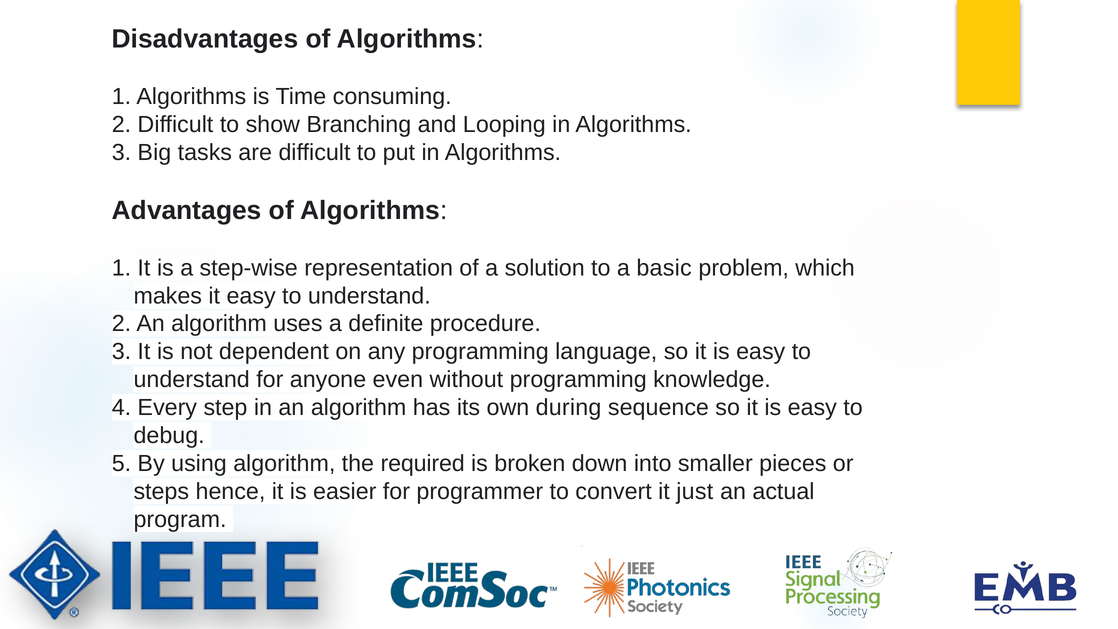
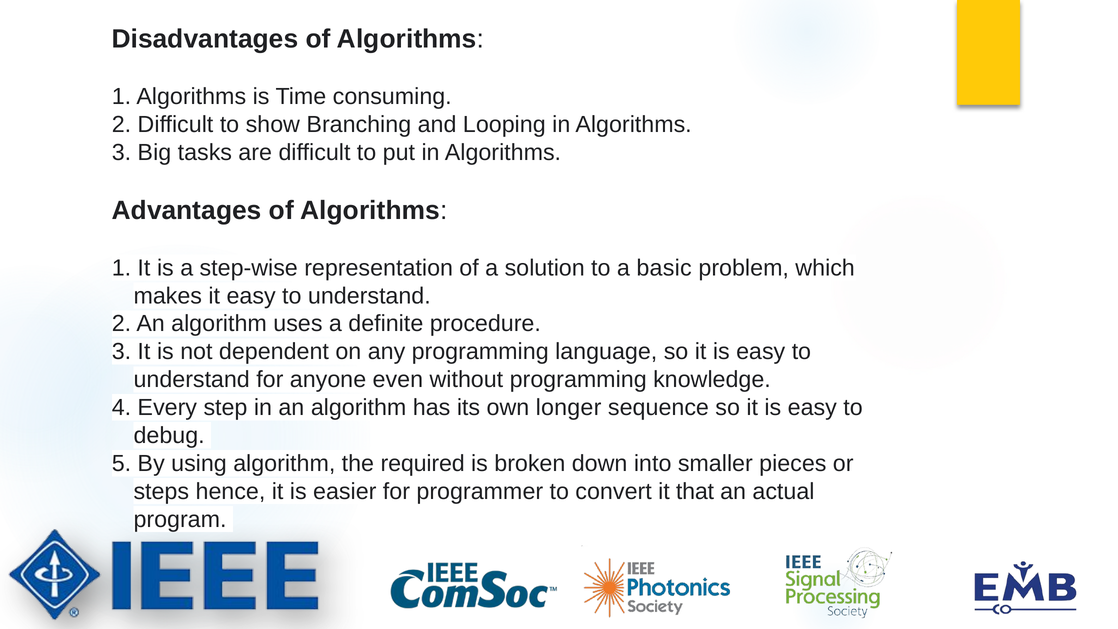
during: during -> longer (569, 408)
just: just -> that (695, 491)
